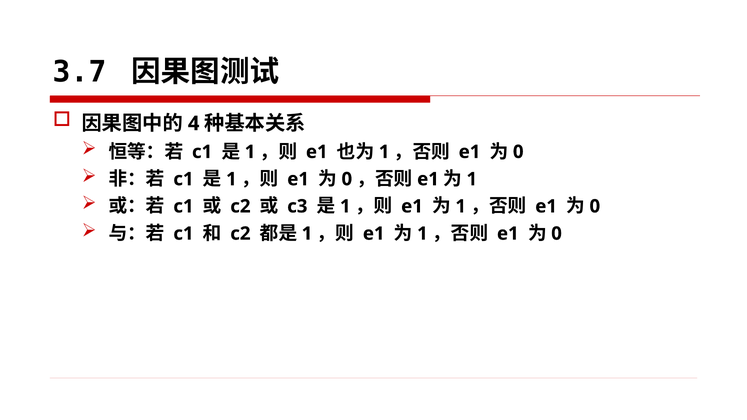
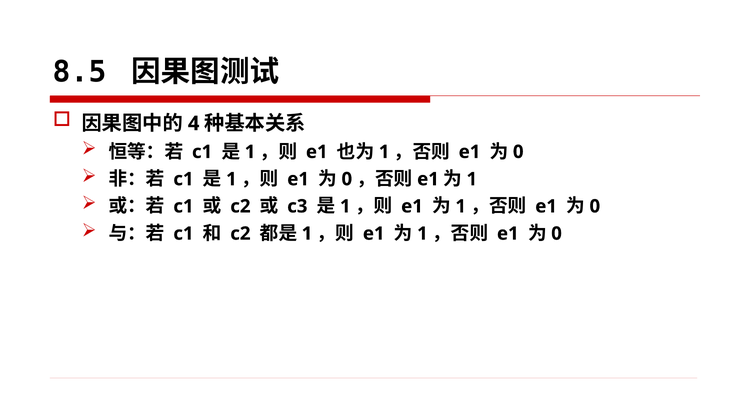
3.7: 3.7 -> 8.5 (80, 72)
